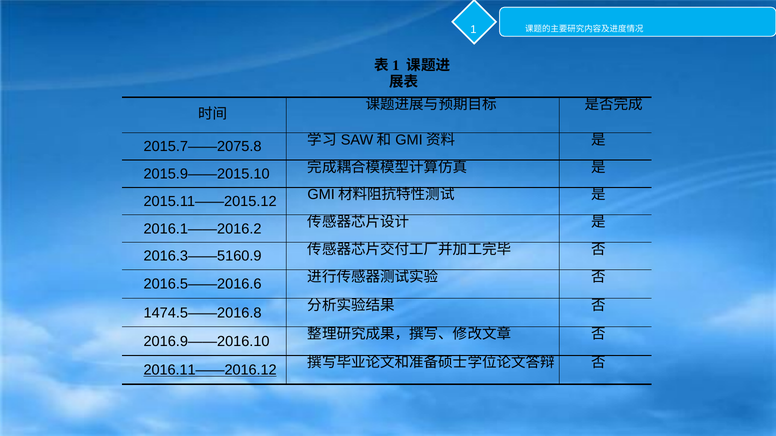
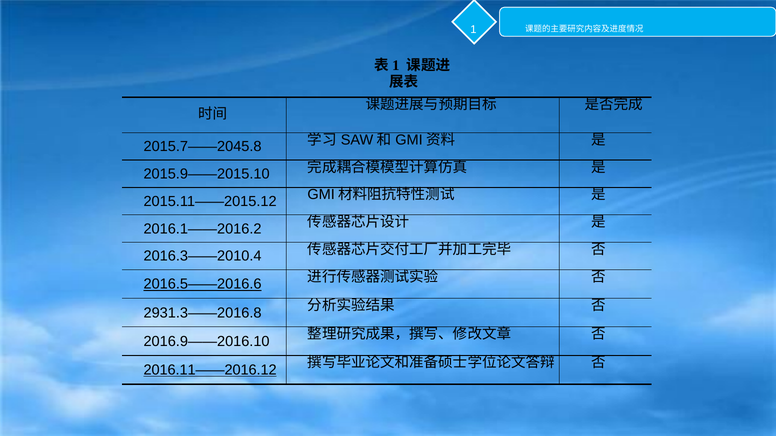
2015.7——2075.8: 2015.7——2075.8 -> 2015.7——2045.8 (203, 147)
2016.3——5160.9: 2016.3——5160.9 -> 2016.3——2010.4 (203, 256)
2016.5——2016.6 underline: none -> present (203, 284)
1474.5——2016.8: 1474.5——2016.8 -> 2931.3——2016.8 (203, 313)
